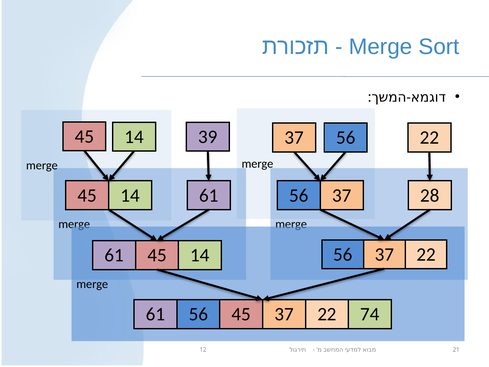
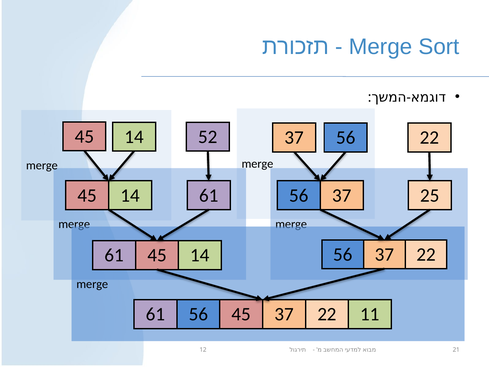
39: 39 -> 52 (208, 137)
28: 28 -> 25 (430, 195)
74: 74 -> 11 (370, 314)
